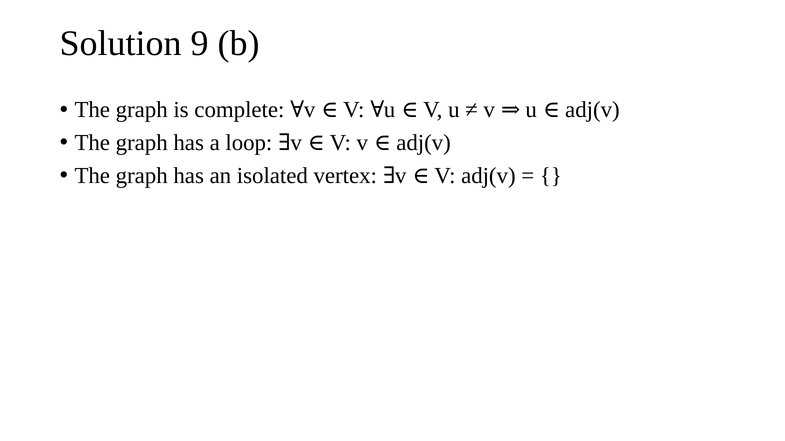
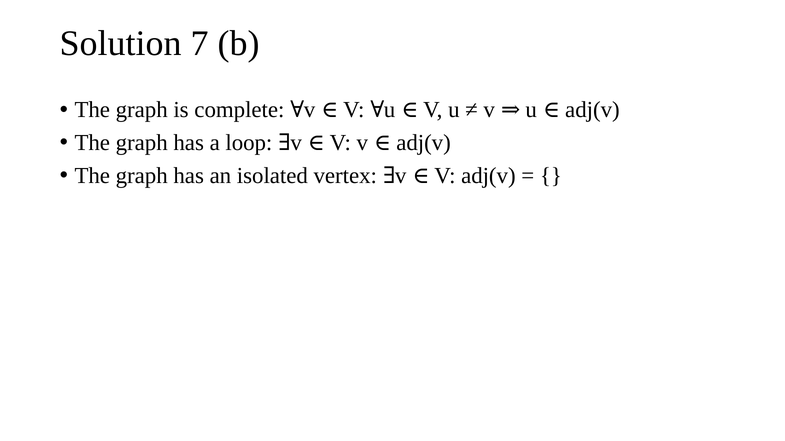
9: 9 -> 7 (200, 44)
